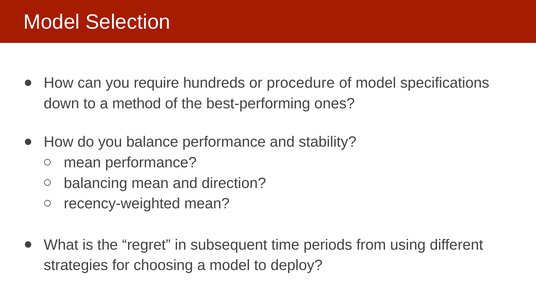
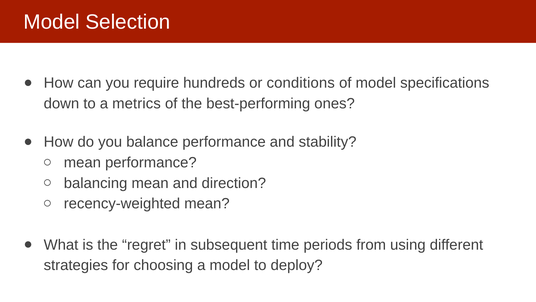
procedure: procedure -> conditions (301, 83)
method: method -> metrics (136, 103)
